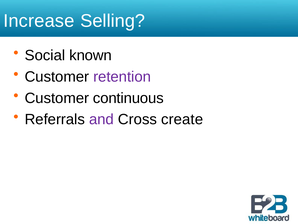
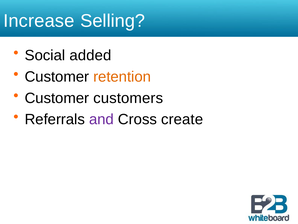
known: known -> added (90, 55)
retention colour: purple -> orange (122, 77)
continuous: continuous -> customers (128, 98)
